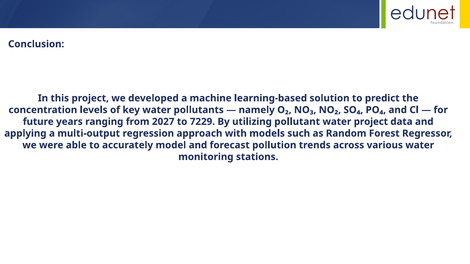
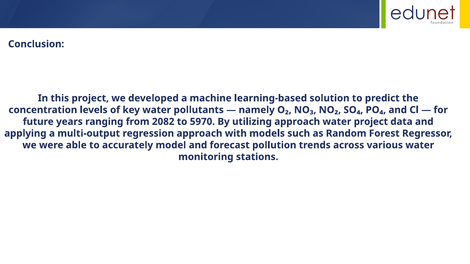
2027: 2027 -> 2082 (163, 122)
7229: 7229 -> 5970 (202, 122)
utilizing pollutant: pollutant -> approach (297, 122)
